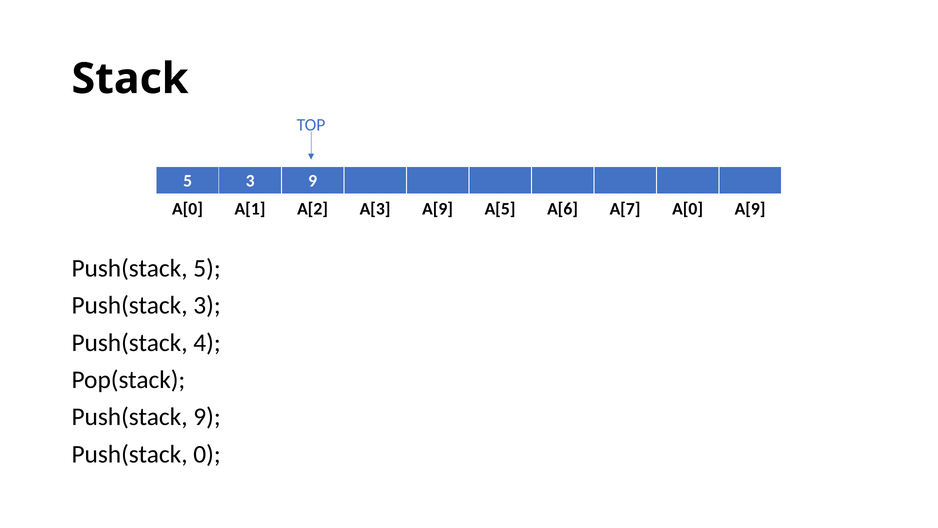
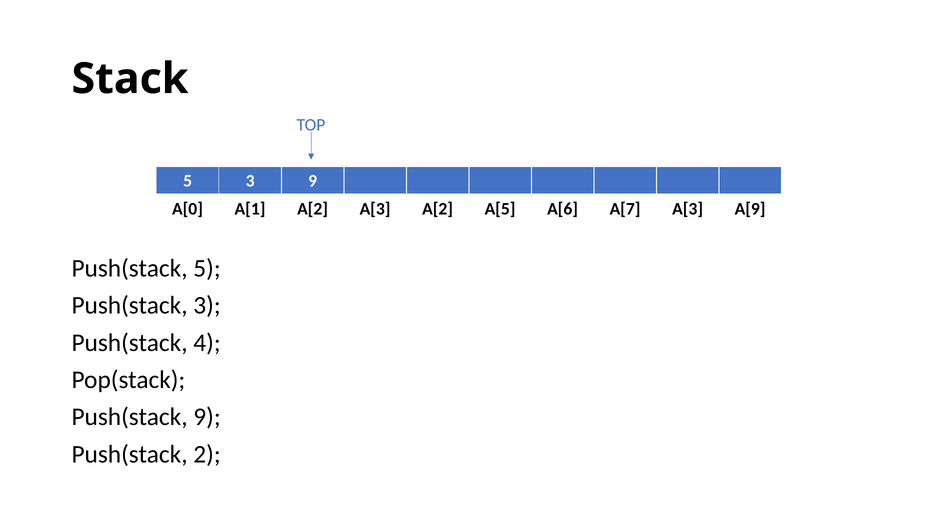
A[3 A[9: A[9 -> A[2 (438, 209)
A[7 A[0: A[0 -> A[3 (688, 209)
0: 0 -> 2 (207, 454)
